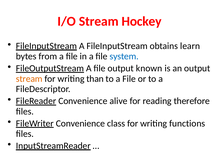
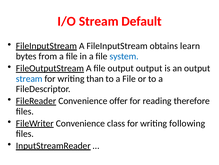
Hockey: Hockey -> Default (142, 21)
output known: known -> output (149, 68)
stream colour: orange -> blue (29, 78)
alive: alive -> offer (119, 101)
functions: functions -> following (187, 123)
